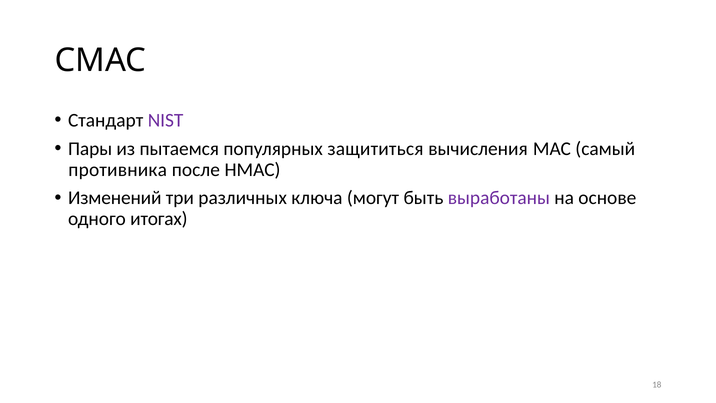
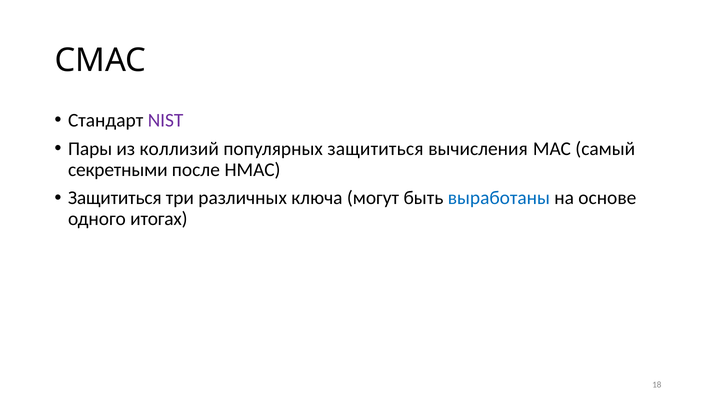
пытаемся: пытаемся -> коллизий (179, 149)
противника: противника -> секретными (118, 170)
Изменений: Изменений -> Защититься (115, 198)
выработаны colour: purple -> blue (499, 198)
